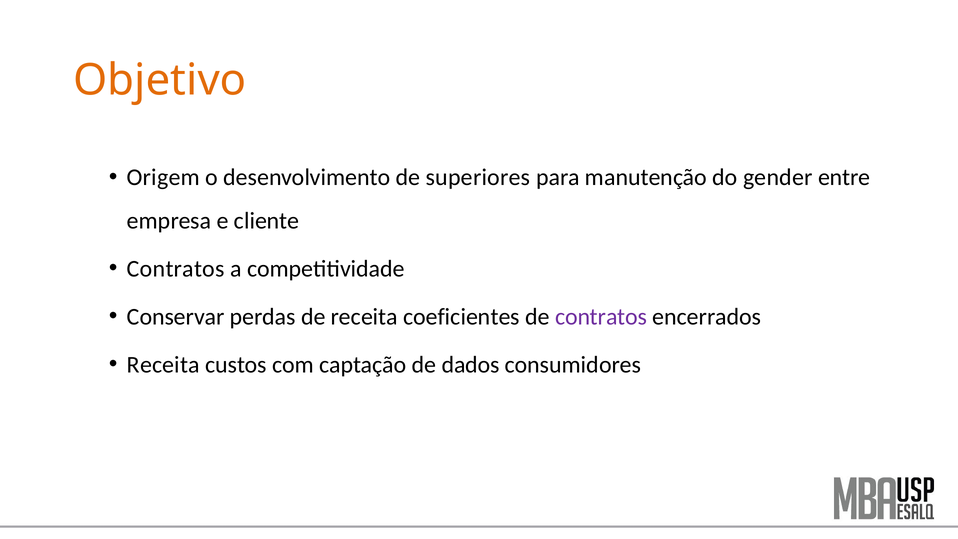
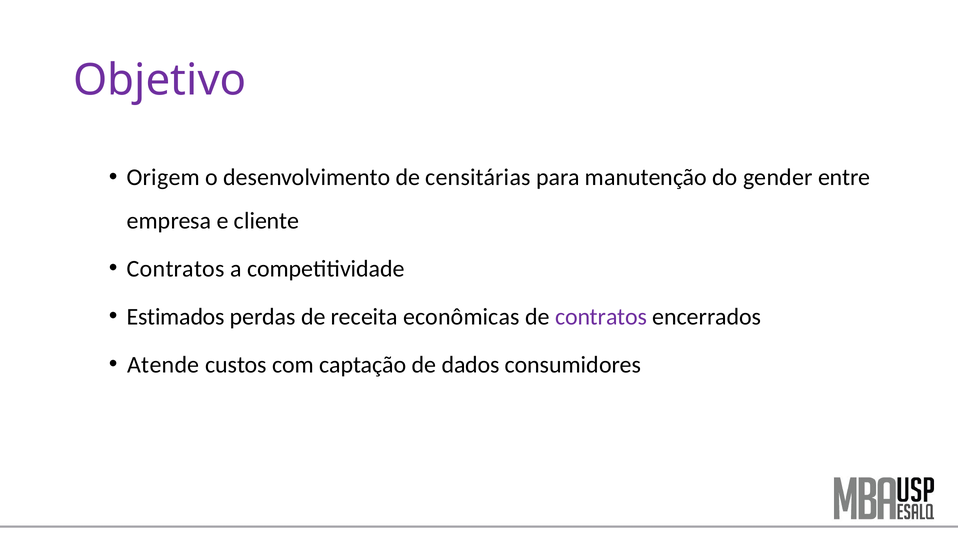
Objetivo colour: orange -> purple (160, 80)
superiores: superiores -> censitárias (478, 177)
Conservar: Conservar -> Estimados (176, 317)
coeficientes: coeficientes -> econômicas (461, 317)
Receita: Receita -> Atende (163, 365)
